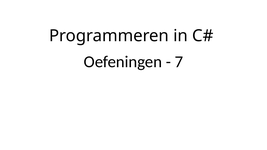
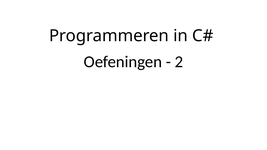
7: 7 -> 2 (179, 62)
